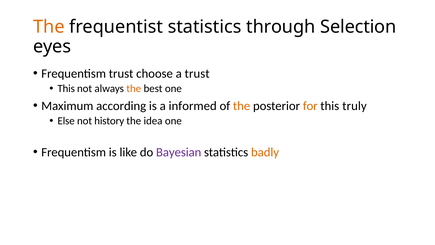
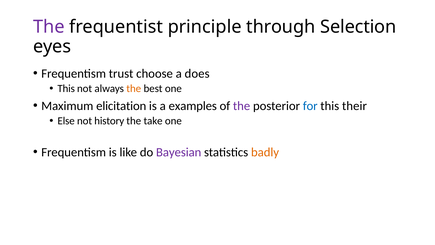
The colour: orange -> purple (49, 27)
frequentist statistics: statistics -> principle (205, 27)
a trust: trust -> does (197, 74)
according: according -> elicitation (121, 106)
informed: informed -> examples (193, 106)
the colour: orange -> purple (242, 106)
for colour: orange -> blue (310, 106)
truly: truly -> their (355, 106)
idea: idea -> take (153, 121)
